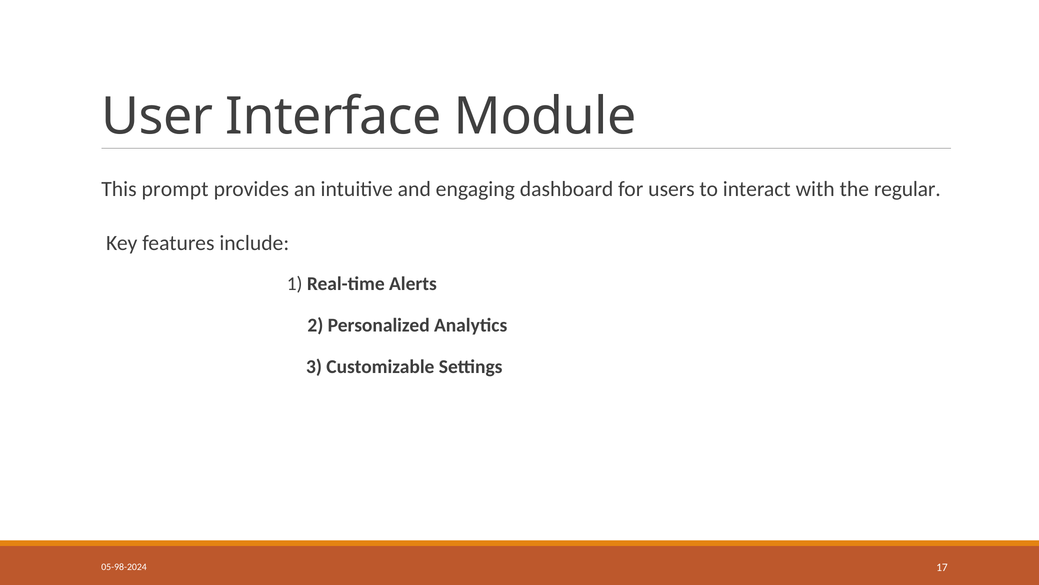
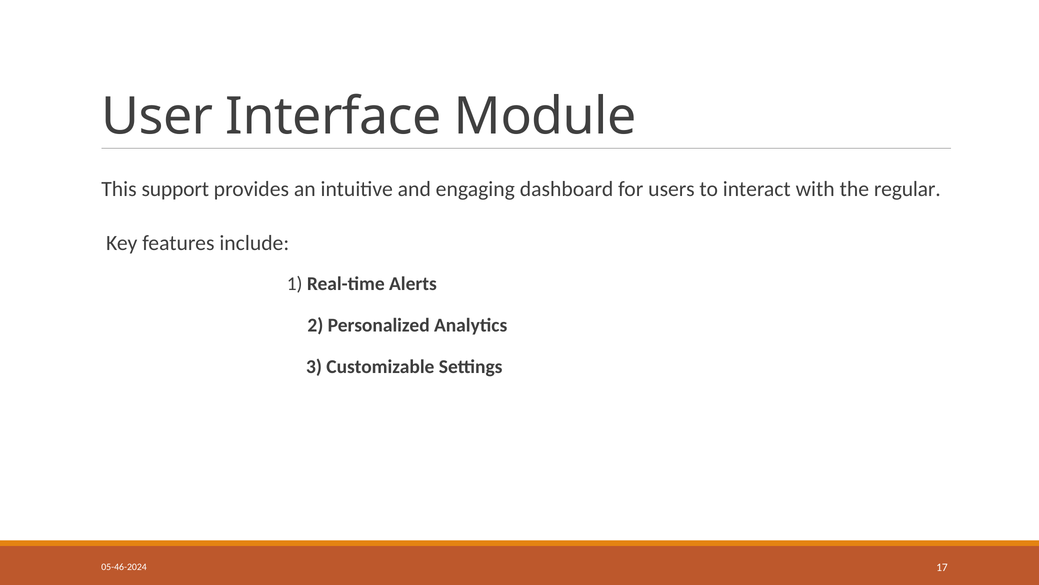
prompt: prompt -> support (175, 189)
05-98-2024: 05-98-2024 -> 05-46-2024 (124, 567)
